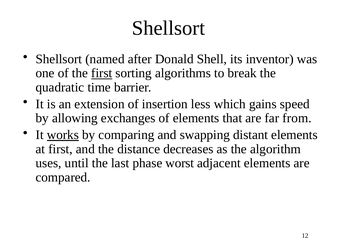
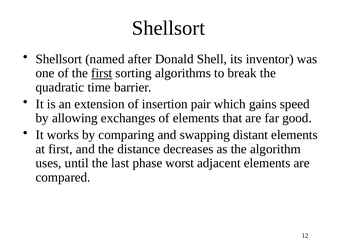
less: less -> pair (201, 104)
from: from -> good (297, 118)
works underline: present -> none (63, 135)
